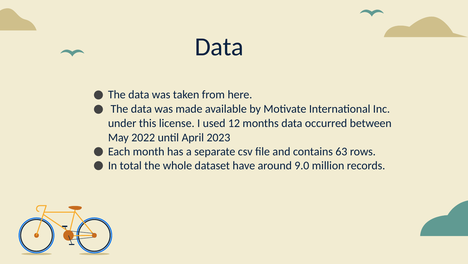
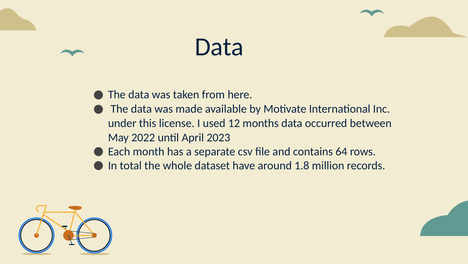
63: 63 -> 64 (341, 151)
9.0: 9.0 -> 1.8 (302, 165)
